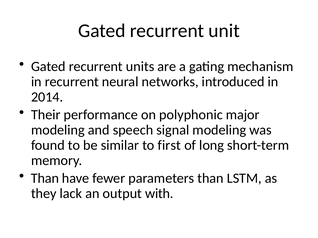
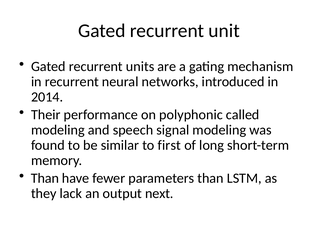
major: major -> called (243, 115)
with: with -> next (159, 194)
